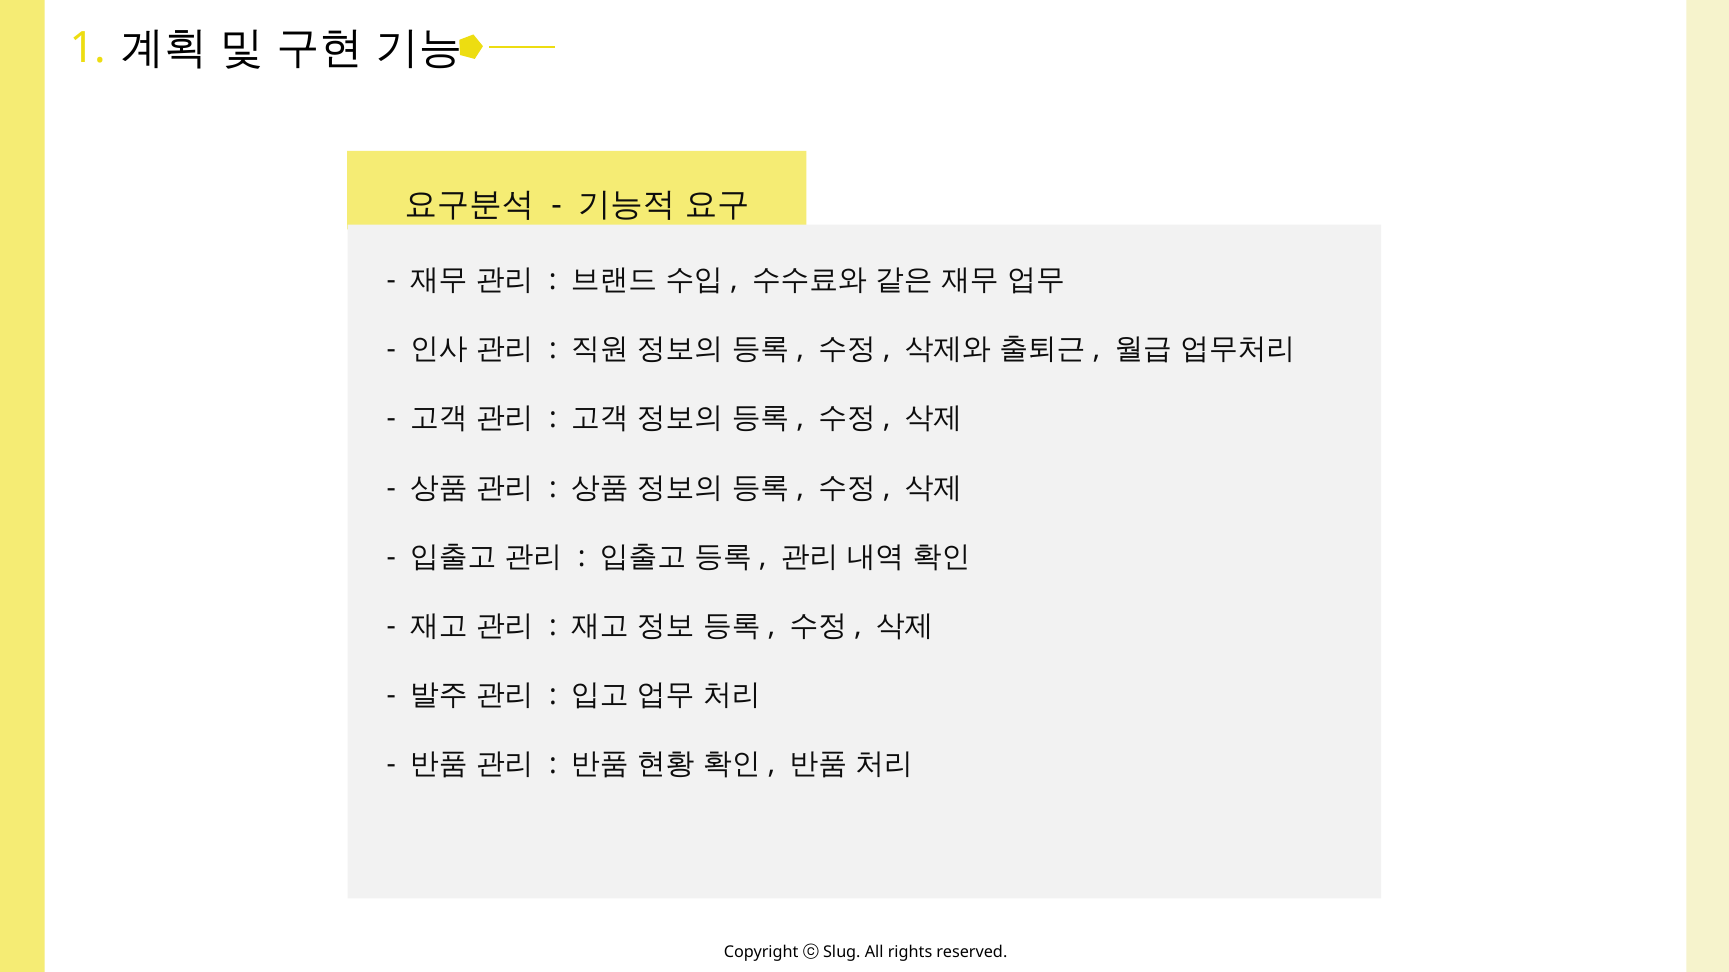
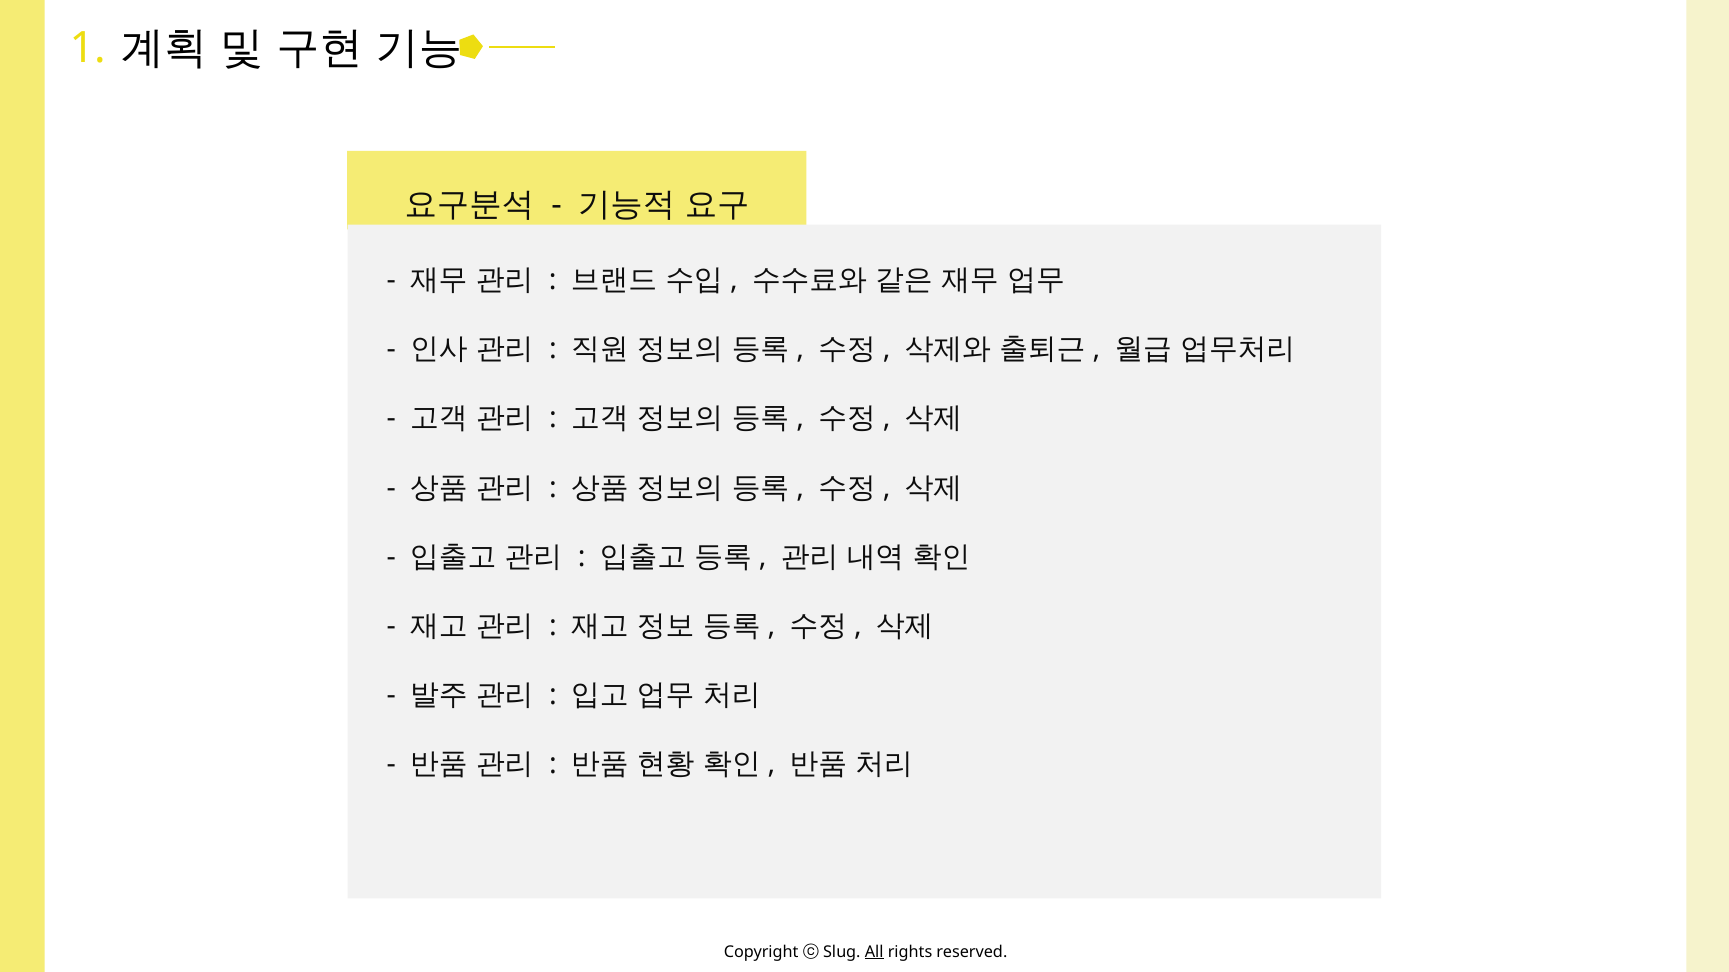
All underline: none -> present (874, 952)
